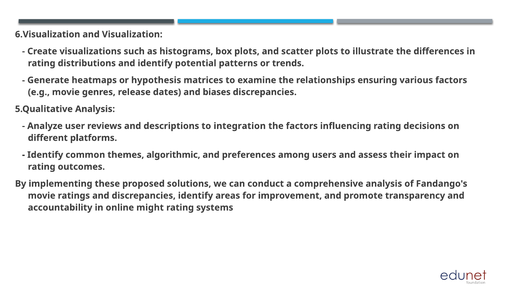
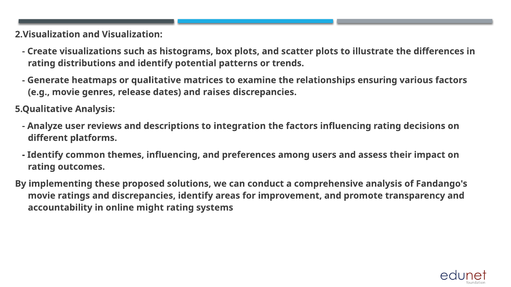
6.Visualization: 6.Visualization -> 2.Visualization (48, 34)
hypothesis: hypothesis -> qualitative (156, 80)
biases: biases -> raises (217, 92)
themes algorithmic: algorithmic -> influencing (173, 155)
